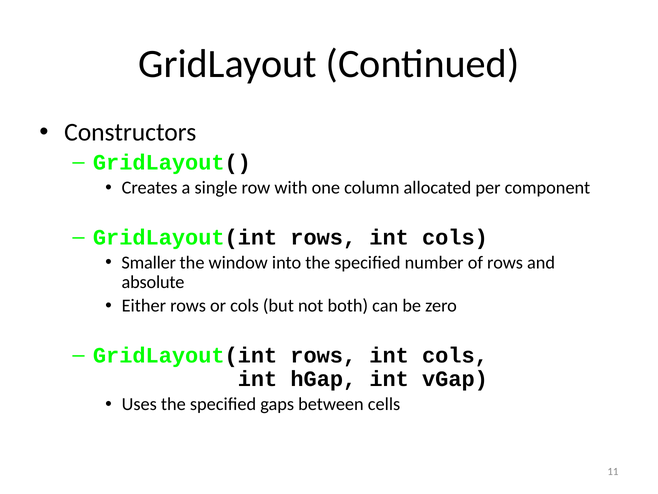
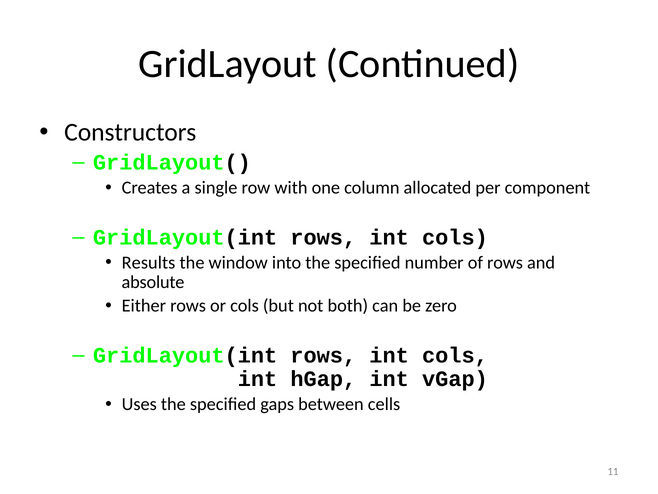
Smaller: Smaller -> Results (149, 262)
